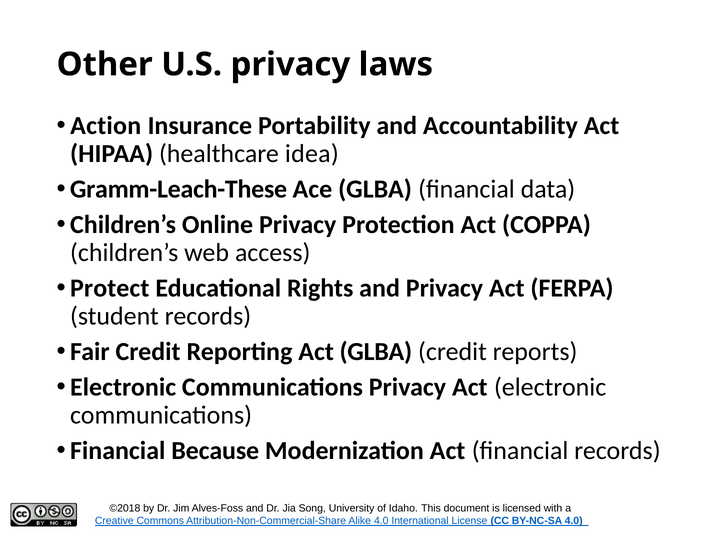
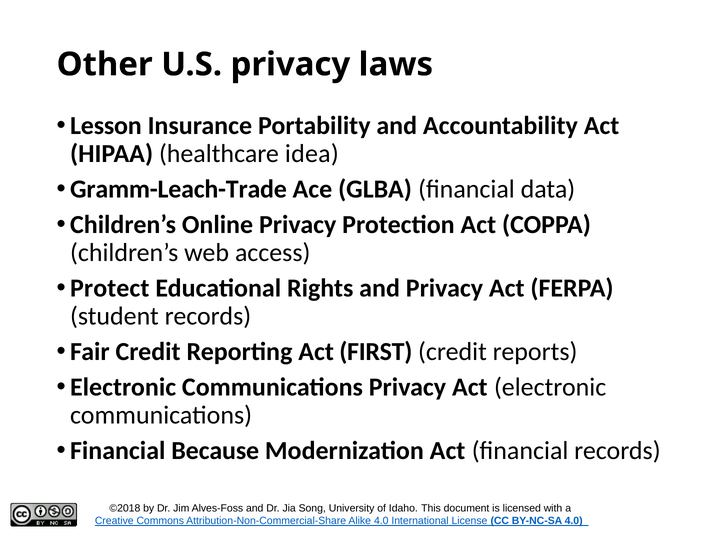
Action: Action -> Lesson (106, 126)
Gramm-Leach-These: Gramm-Leach-These -> Gramm-Leach-Trade (178, 189)
Act GLBA: GLBA -> FIRST (376, 352)
